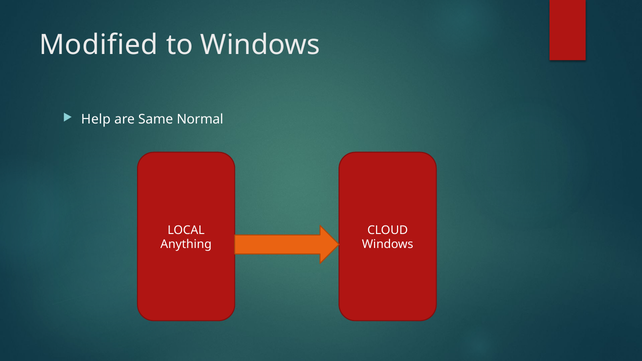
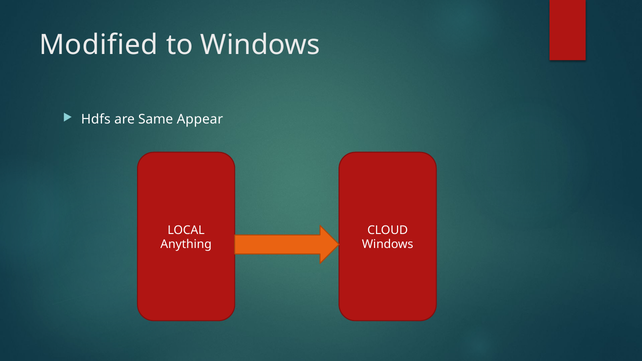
Help: Help -> Hdfs (96, 119)
Normal: Normal -> Appear (200, 119)
